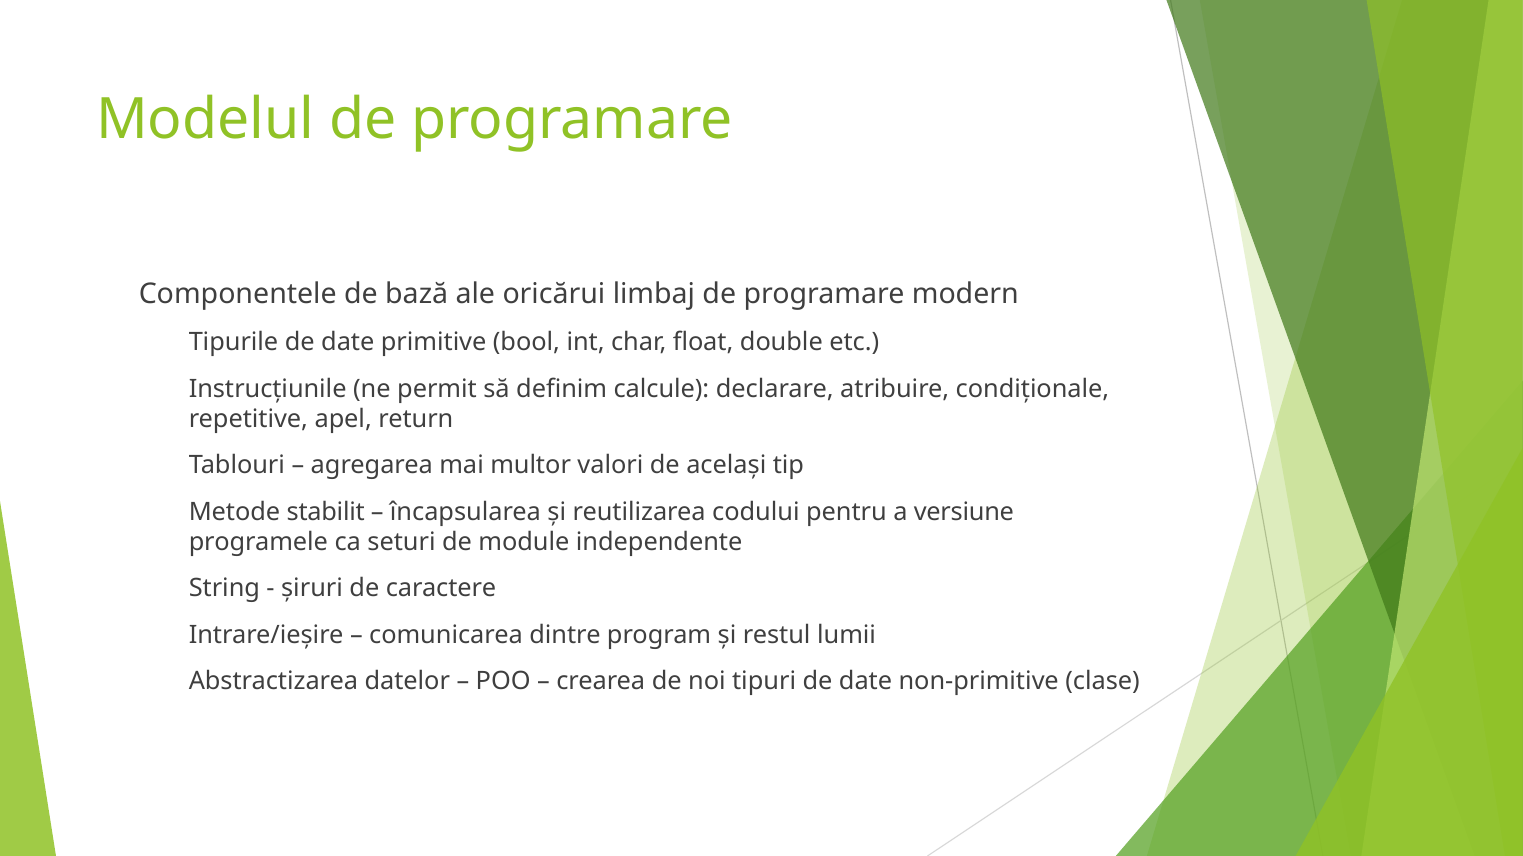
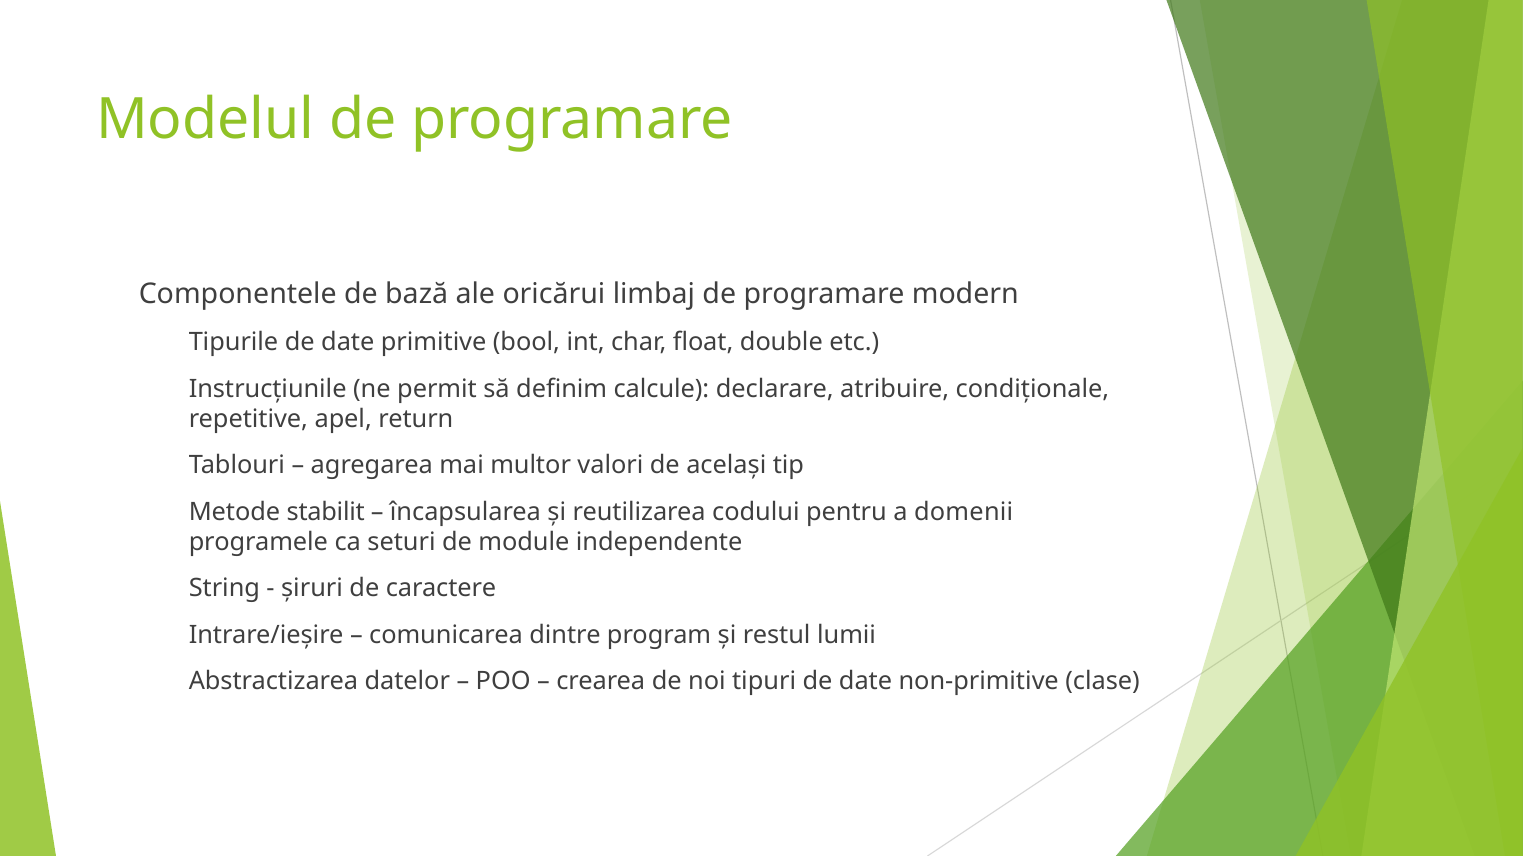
versiune: versiune -> domenii (964, 512)
